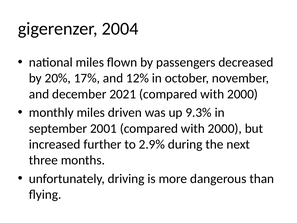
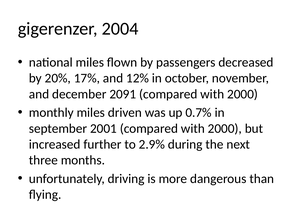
2021: 2021 -> 2091 (123, 94)
9.3%: 9.3% -> 0.7% (199, 112)
